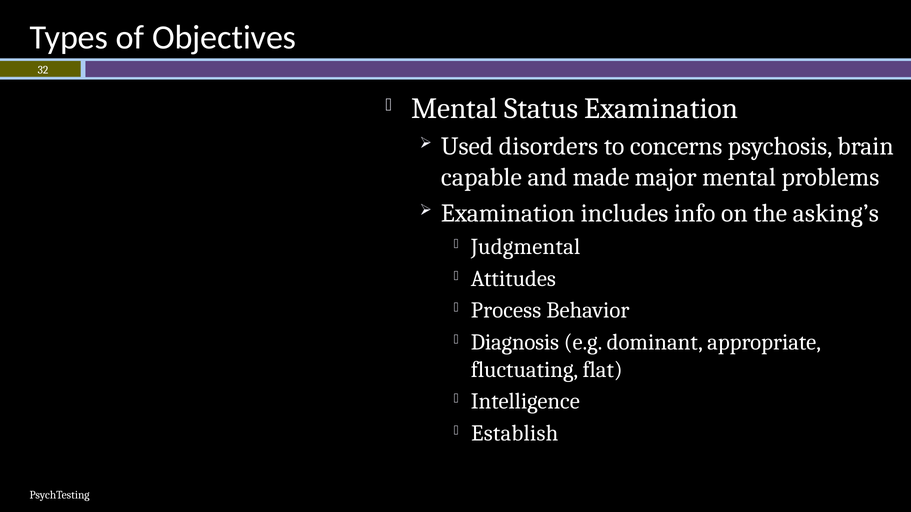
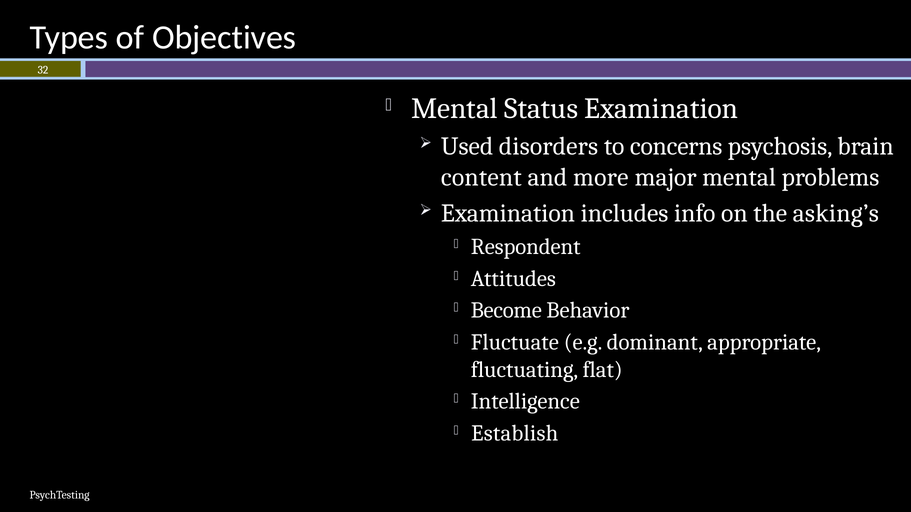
capable: capable -> content (481, 177)
made: made -> more (601, 177)
Judgmental: Judgmental -> Respondent (526, 247)
Process: Process -> Become (506, 311)
Diagnosis: Diagnosis -> Fluctuate (515, 342)
